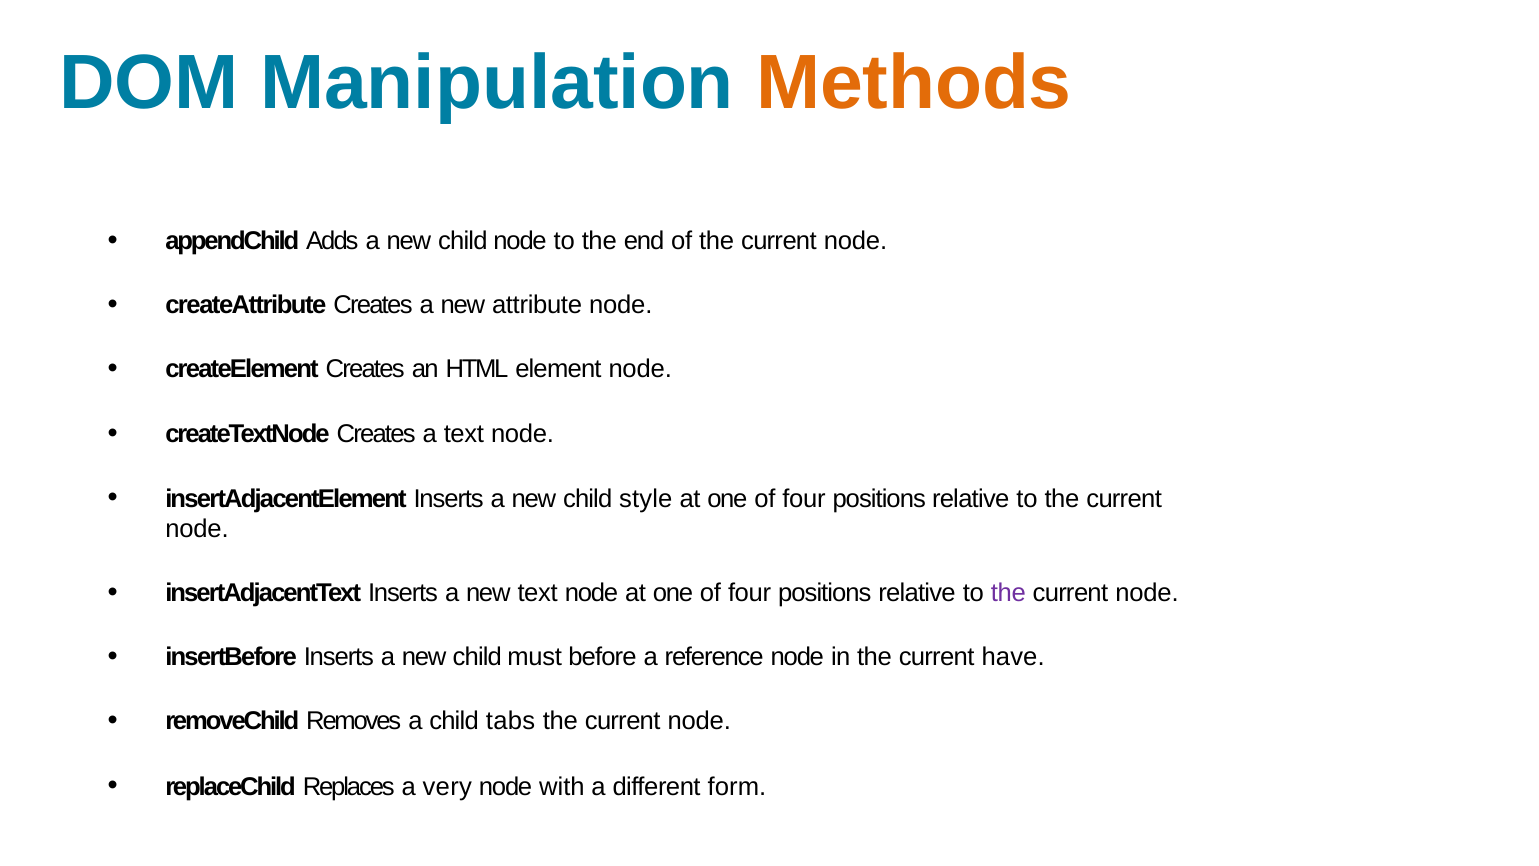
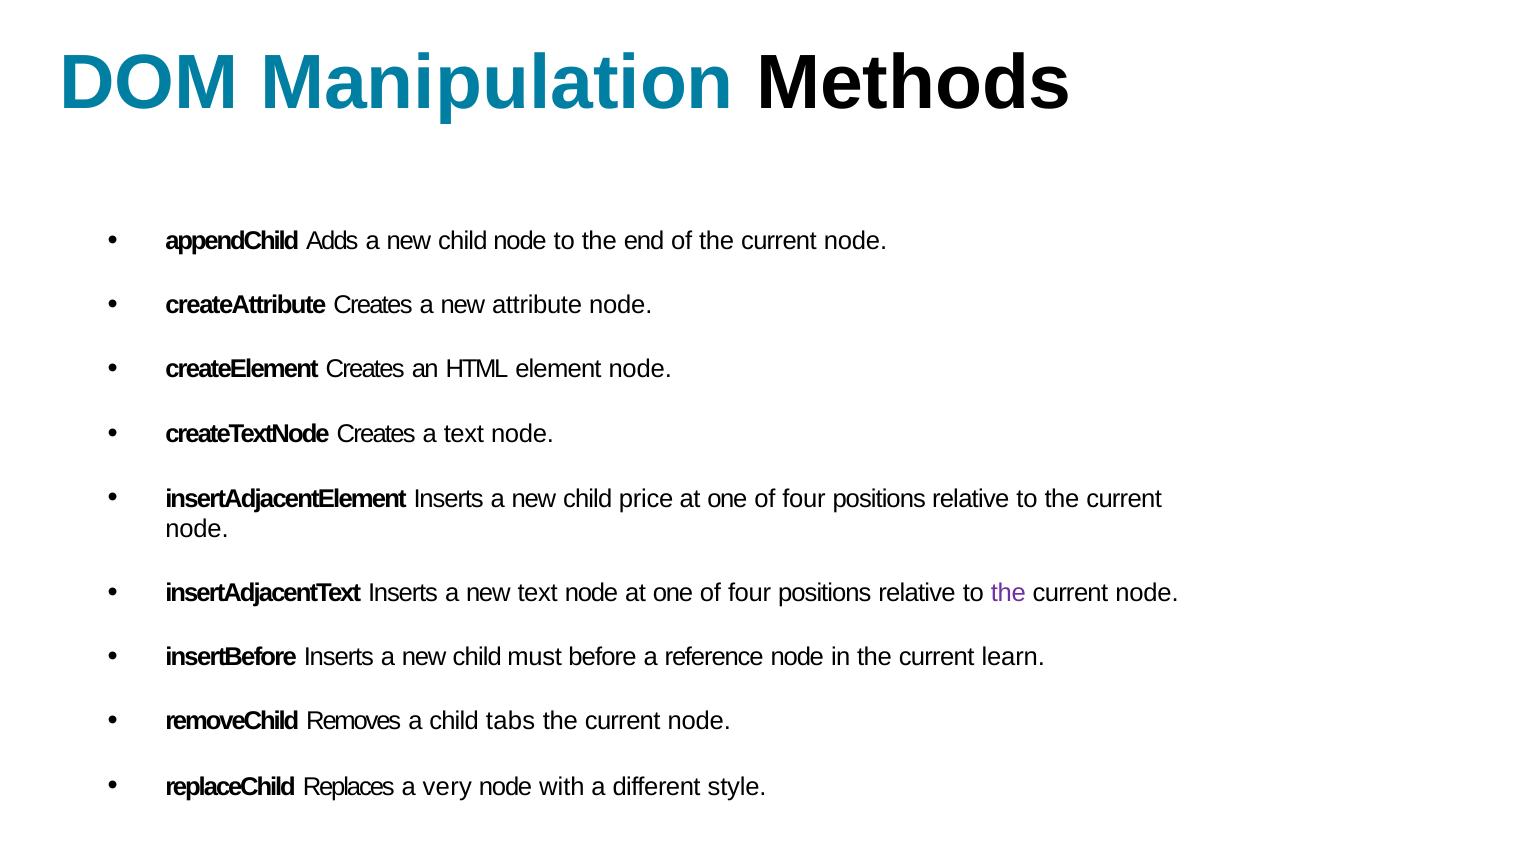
Methods colour: orange -> black (914, 83)
style: style -> price (646, 498)
have: have -> learn (1013, 657)
form: form -> style (737, 786)
